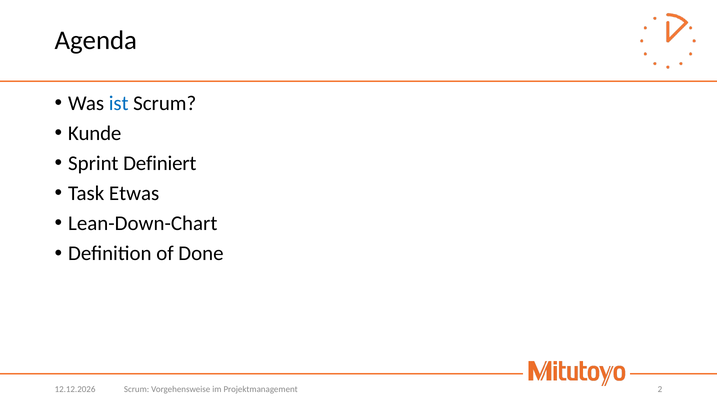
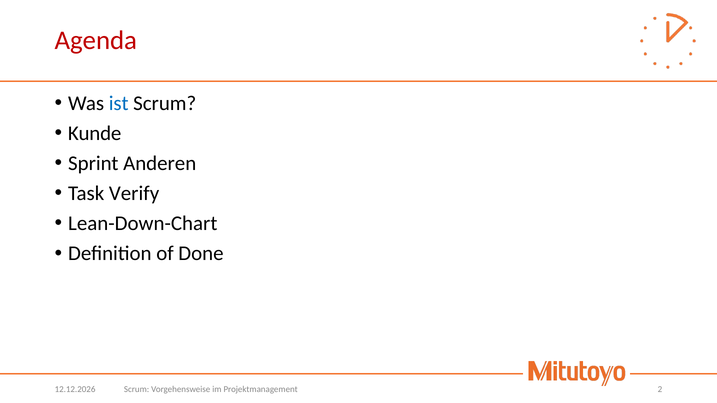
Agenda colour: black -> red (96, 41)
Definiert: Definiert -> Anderen (160, 163)
Etwas: Etwas -> Verify (134, 194)
